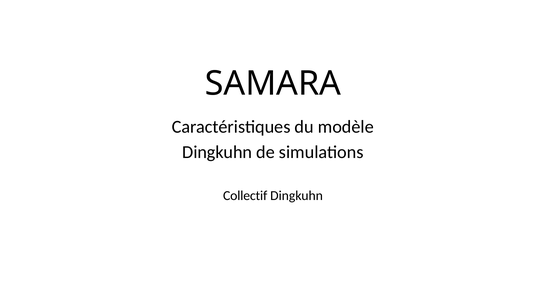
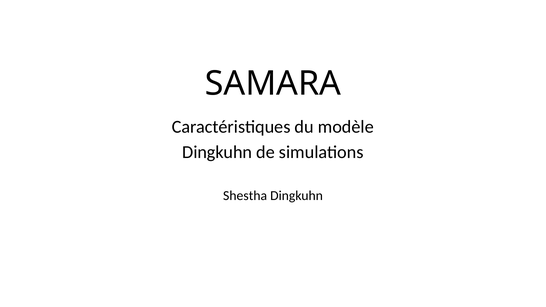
Collectif: Collectif -> Shestha (245, 196)
